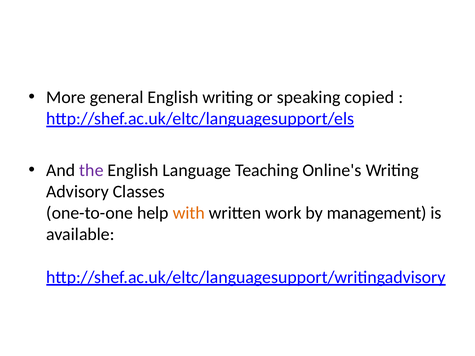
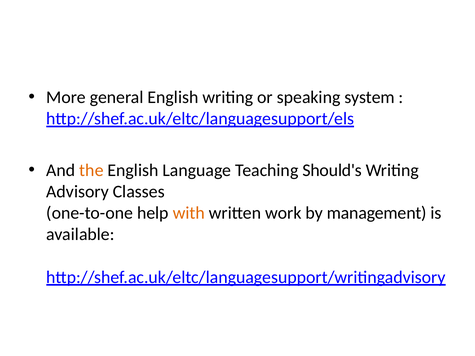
copied: copied -> system (370, 97)
the colour: purple -> orange (91, 170)
Online's: Online's -> Should's (332, 170)
